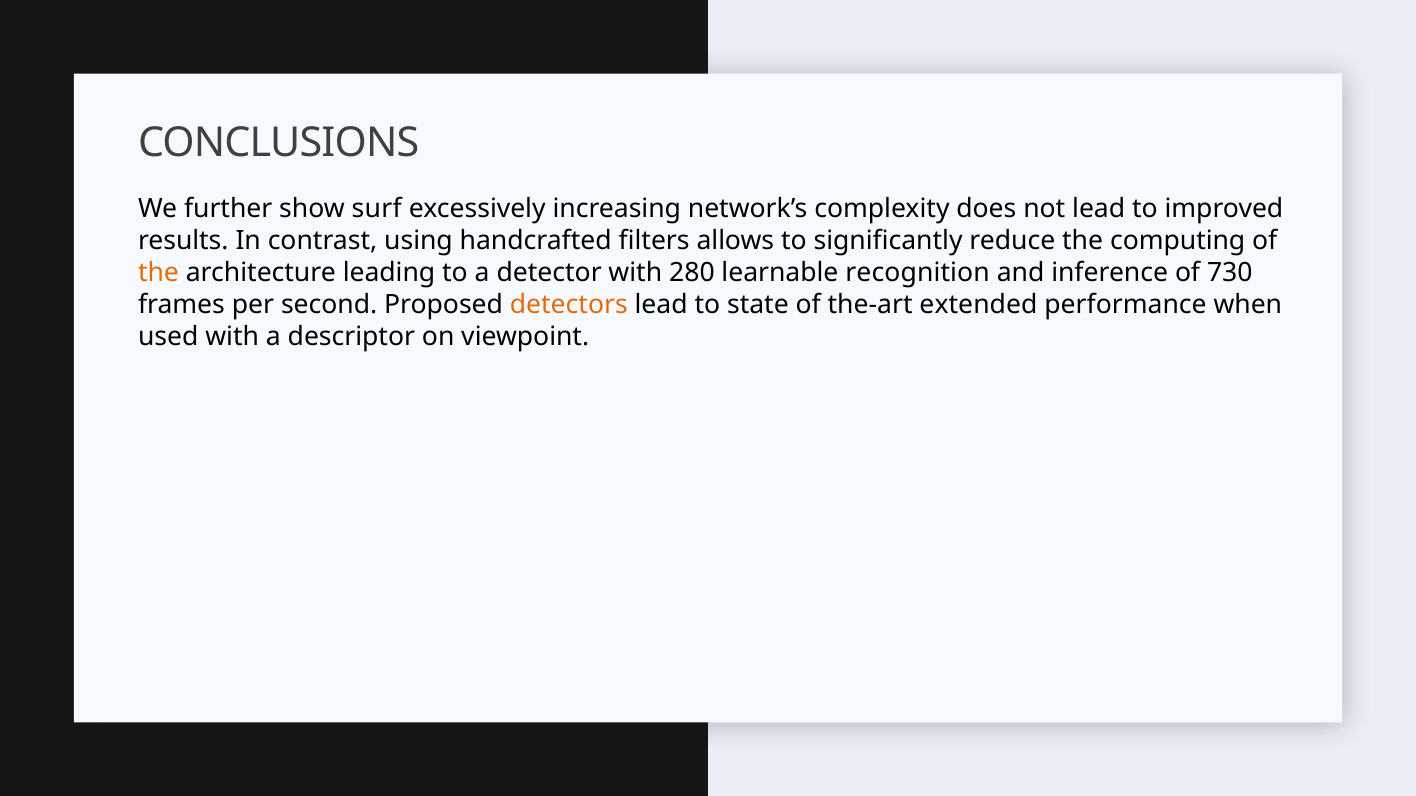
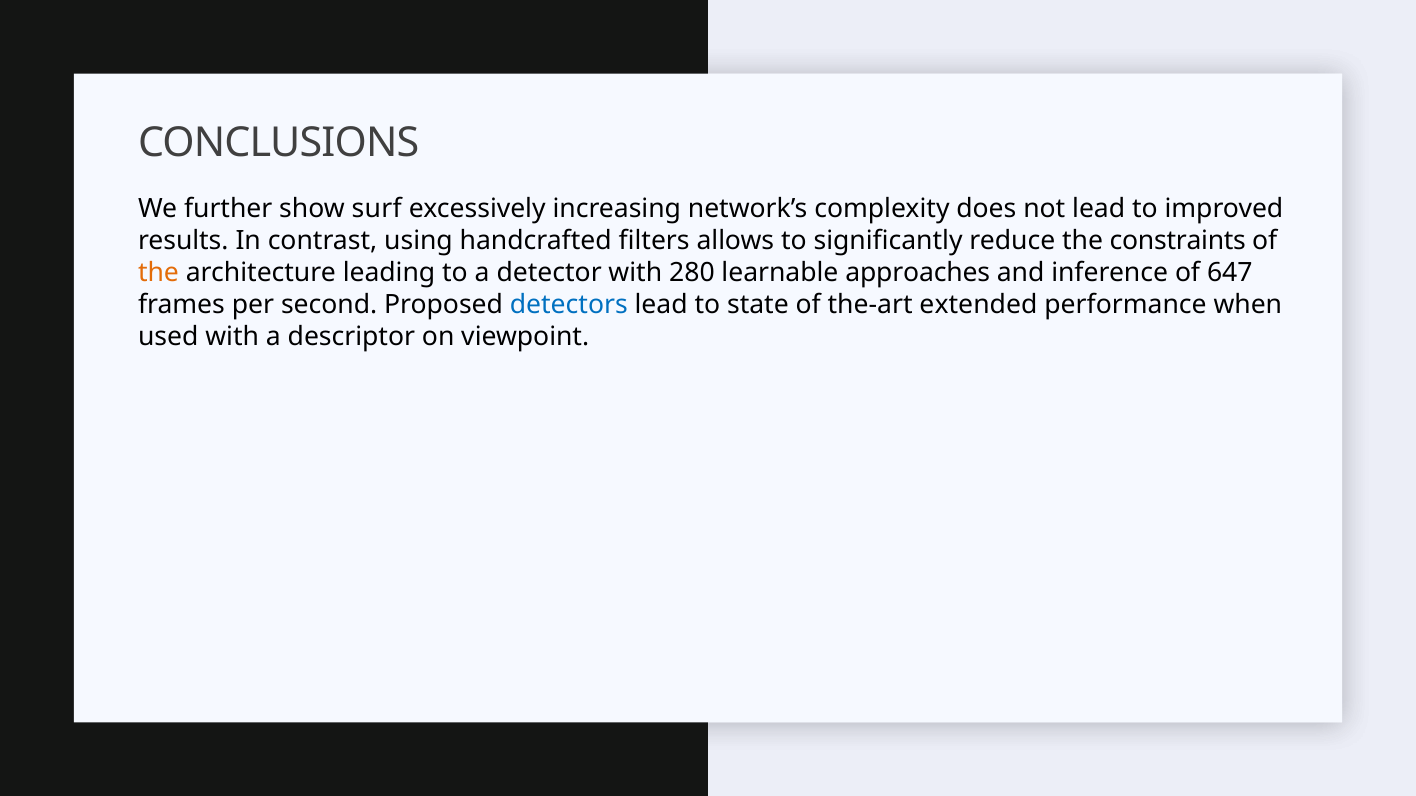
computing: computing -> constraints (1178, 241)
recognition: recognition -> approaches (918, 273)
730: 730 -> 647 (1230, 273)
detectors colour: orange -> blue (569, 305)
